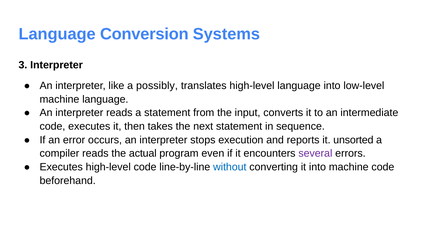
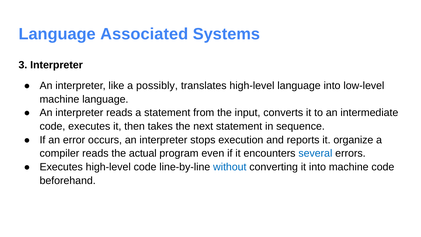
Conversion: Conversion -> Associated (144, 34)
unsorted: unsorted -> organize (353, 140)
several colour: purple -> blue (315, 153)
